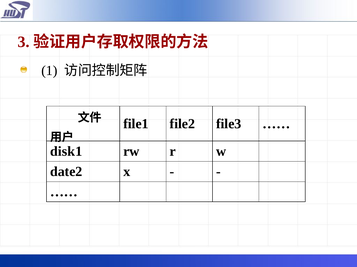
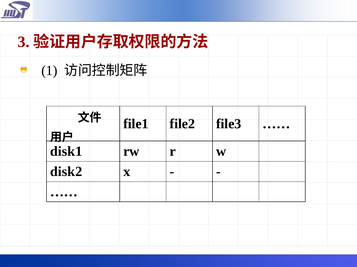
date2: date2 -> disk2 (66, 172)
